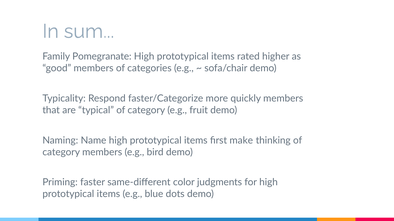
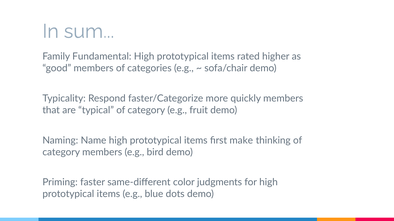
Pomegranate: Pomegranate -> Fundamental (102, 57)
